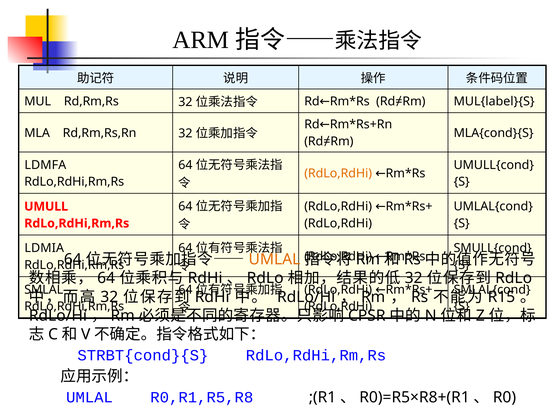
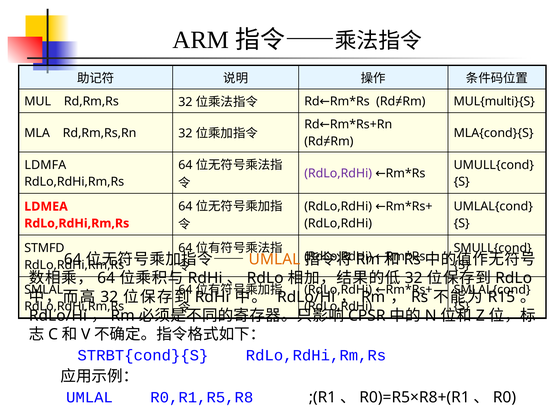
MUL{label}{S: MUL{label}{S -> MUL{multi}{S (494, 101)
RdLo,RdHi colour: orange -> purple (338, 173)
UMULL: UMULL -> LDMEA (46, 206)
LDMIA: LDMIA -> STMFD (44, 248)
